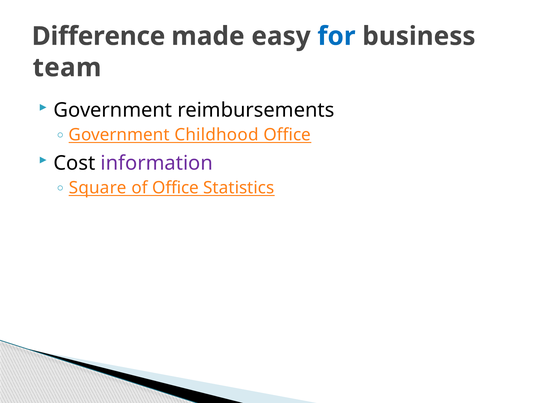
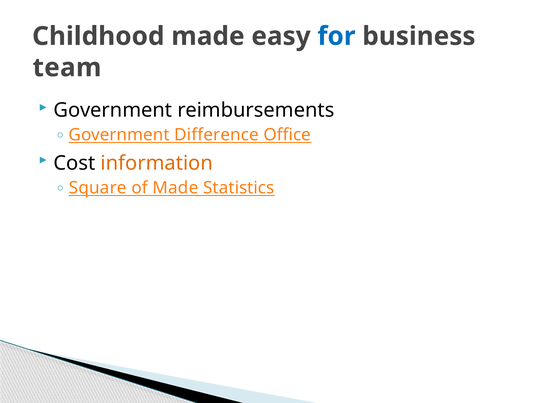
Difference: Difference -> Childhood (98, 36)
Childhood: Childhood -> Difference (217, 135)
information colour: purple -> orange (157, 163)
of Office: Office -> Made (175, 188)
